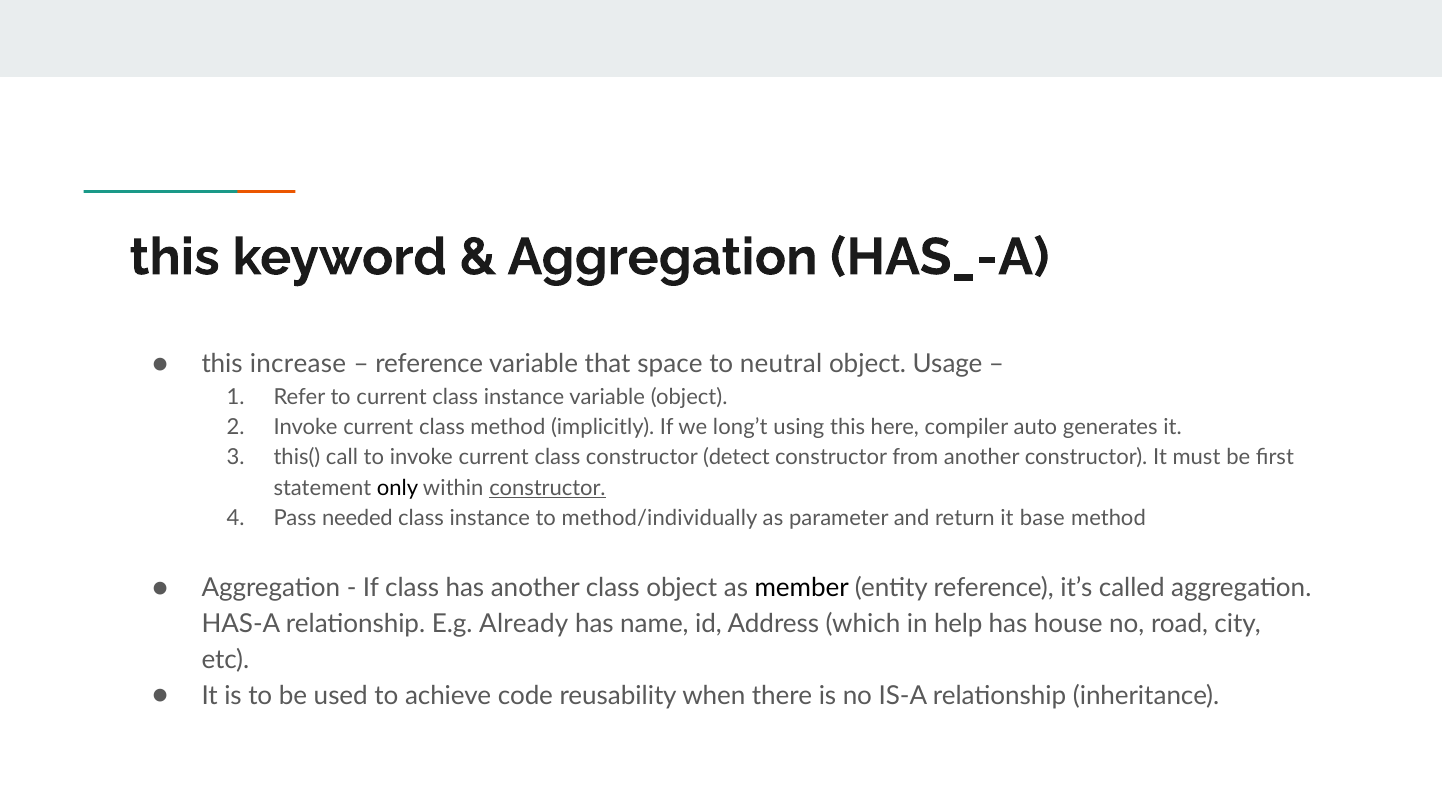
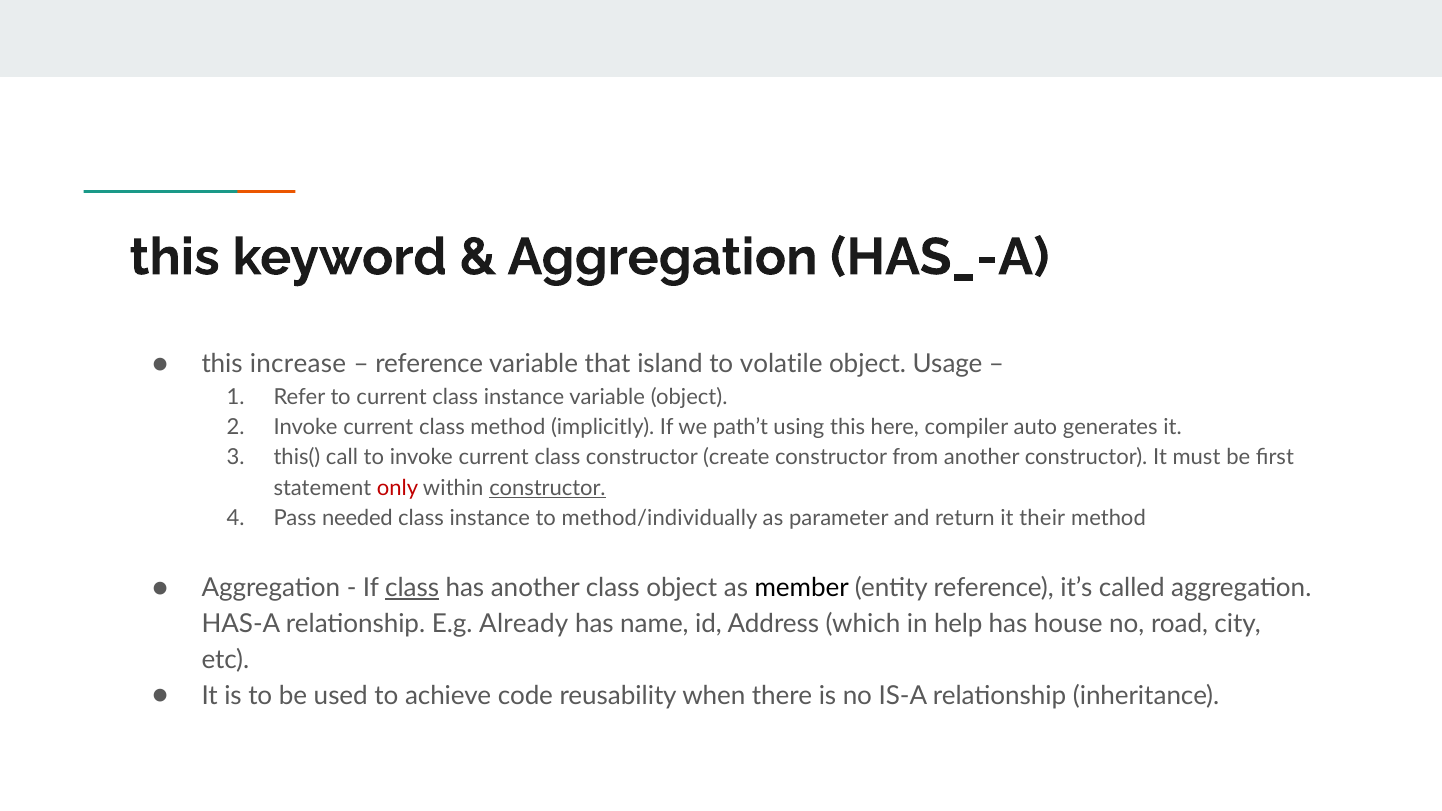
space: space -> island (670, 364)
neutral: neutral -> volatile (781, 364)
long’t: long’t -> path’t (740, 427)
detect: detect -> create (736, 458)
only colour: black -> red (398, 488)
base: base -> their (1042, 518)
class underline: none -> present (412, 588)
